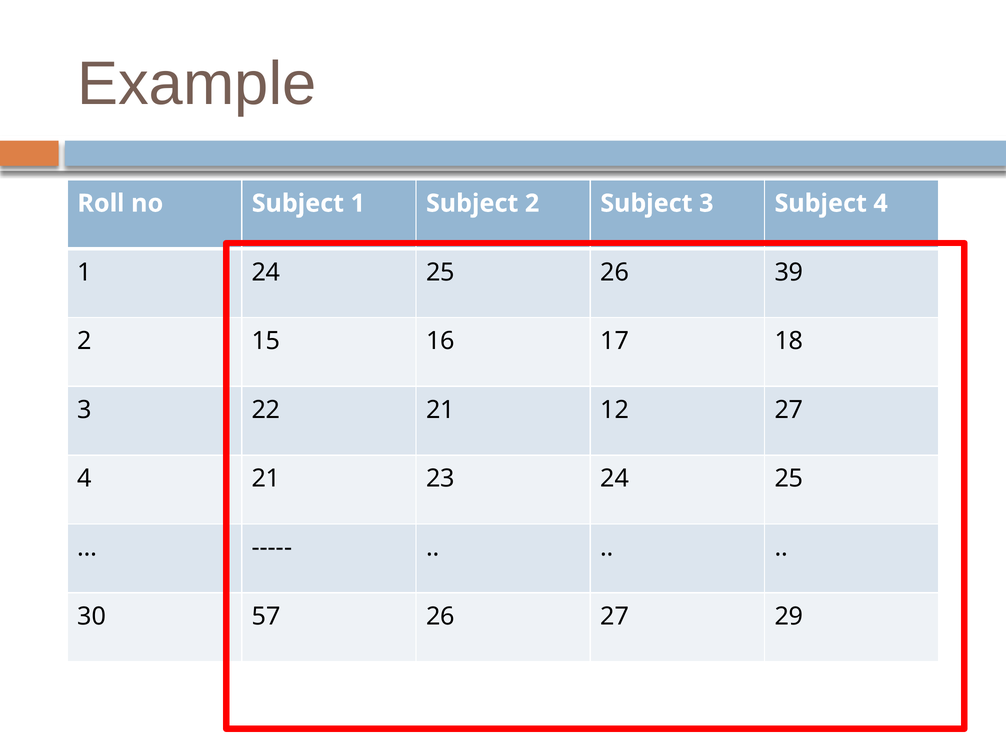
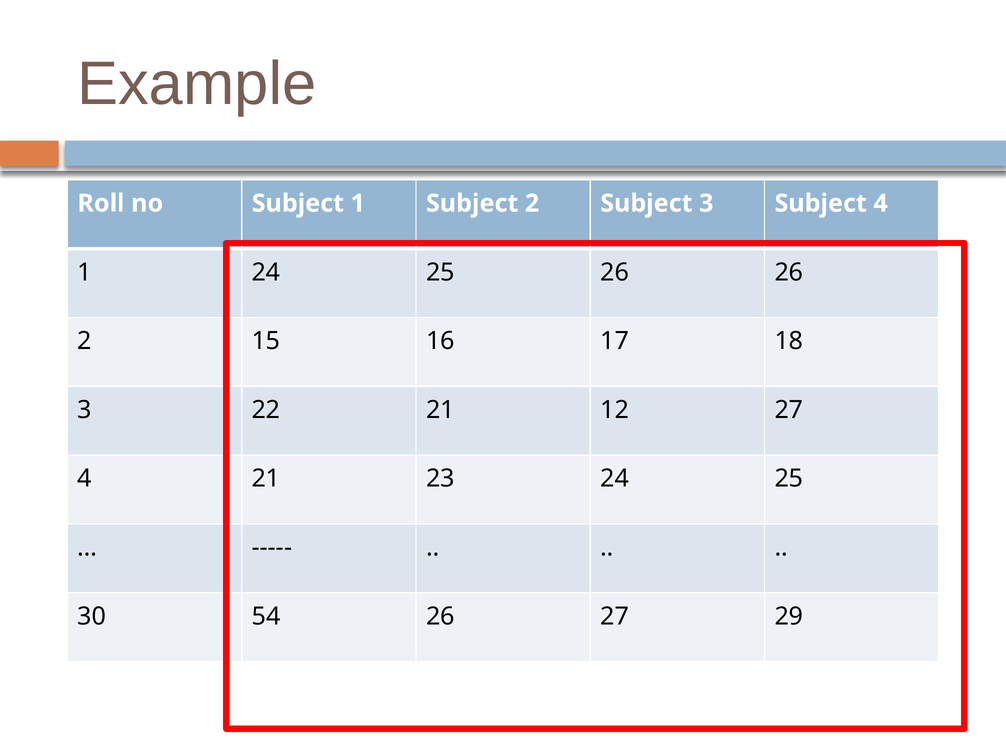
26 39: 39 -> 26 (789, 272)
57: 57 -> 54 (266, 617)
